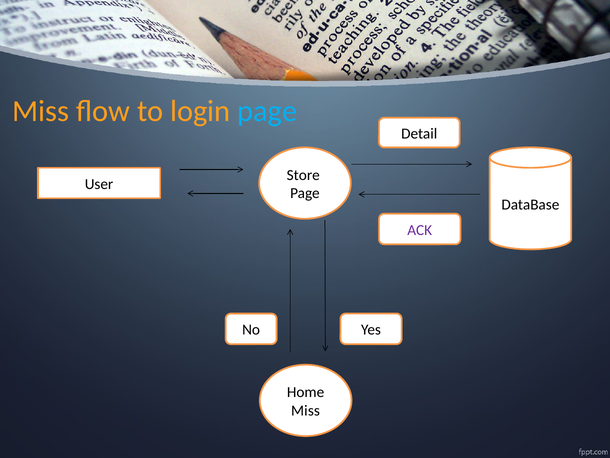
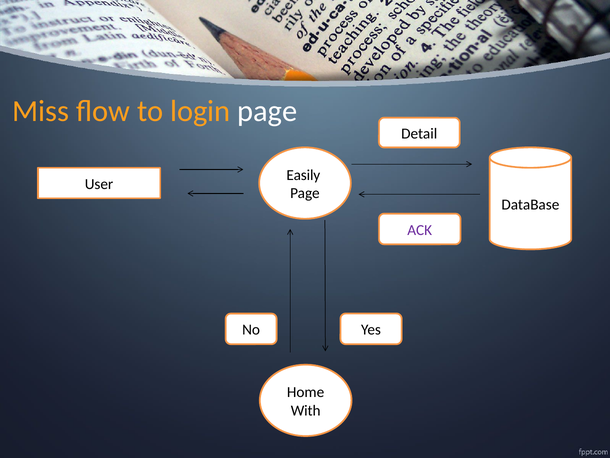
page colour: light blue -> white (267, 111)
Store: Store -> Easily (303, 175)
Miss: Miss -> With (306, 410)
